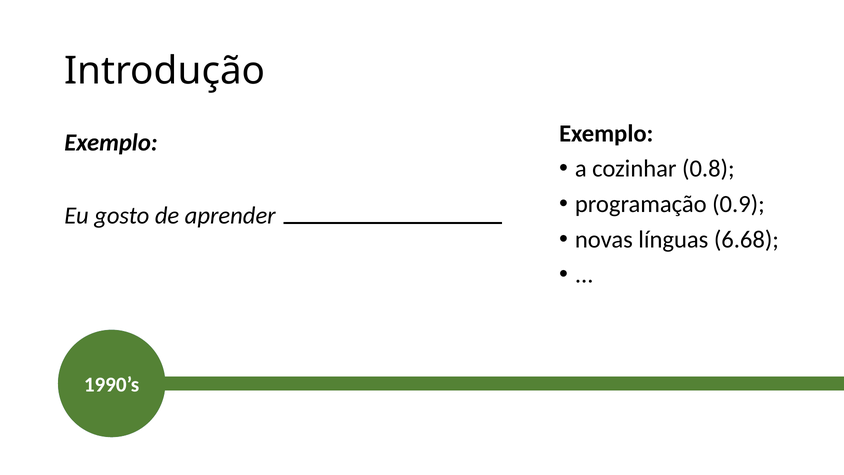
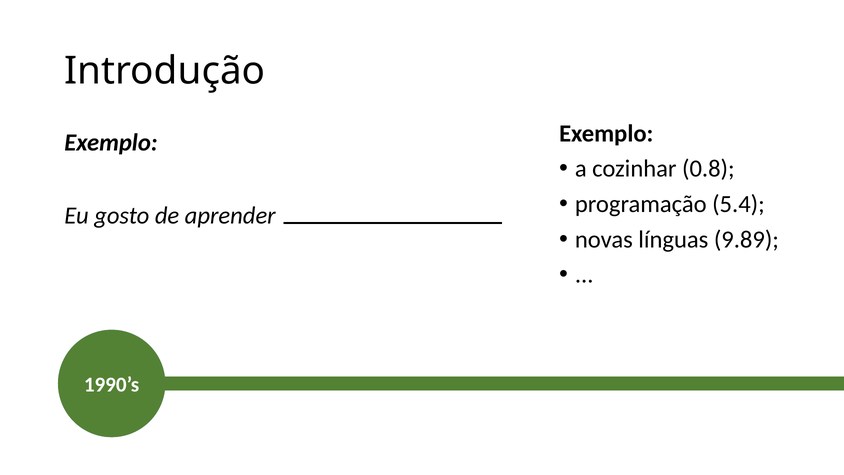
0.9: 0.9 -> 5.4 (738, 204)
6.68: 6.68 -> 9.89 (746, 239)
